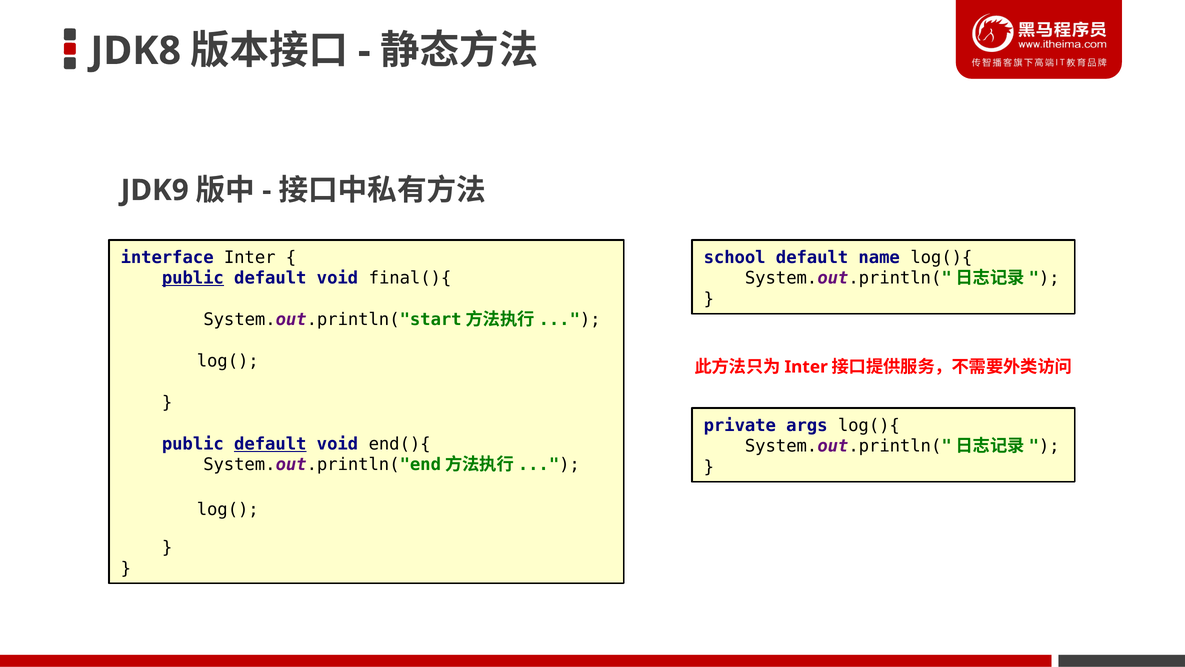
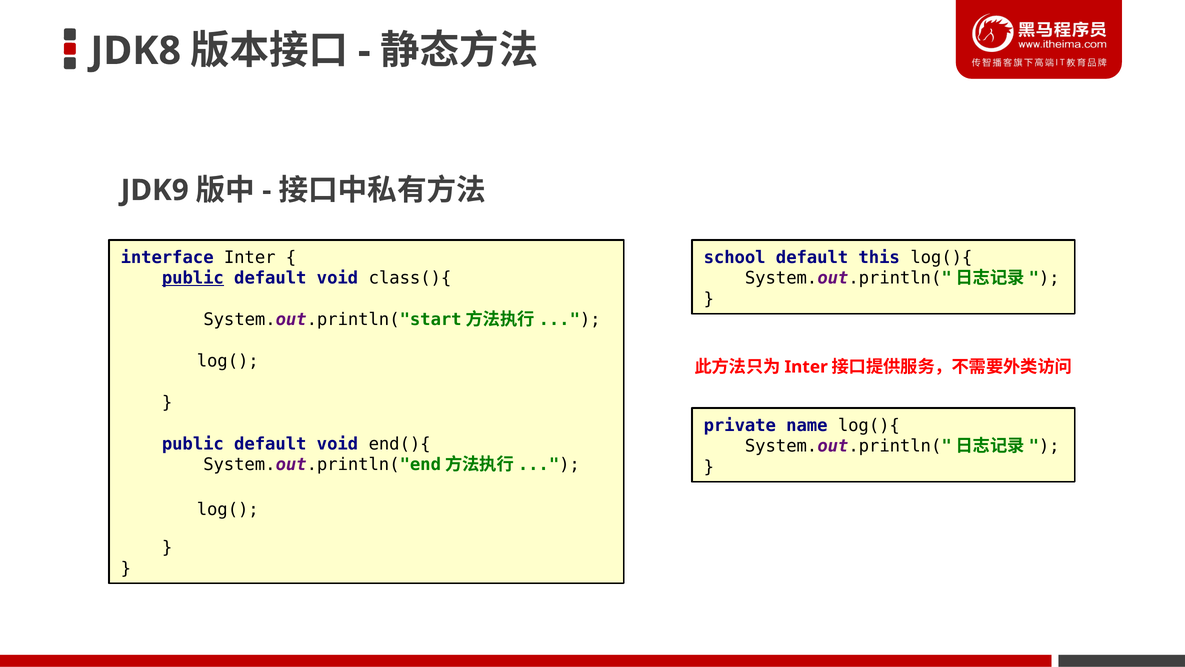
name: name -> this (879, 257)
final(){: final(){ -> class(){ (410, 278)
args: args -> name (807, 425)
default underline: present -> none (270, 444)
